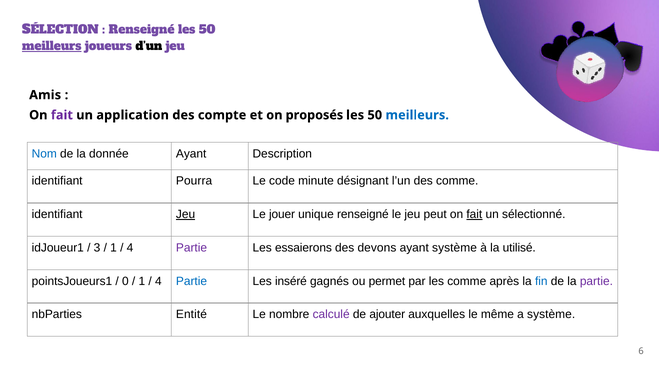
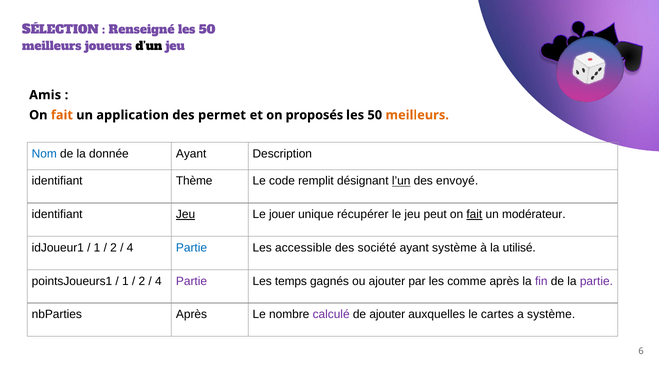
meilleurs underline: present -> none (52, 46)
fait colour: purple -> orange (62, 115)
compte: compte -> permet (222, 115)
meilleurs colour: blue -> orange (417, 115)
Pourra: Pourra -> Thème (194, 181)
minute: minute -> remplit (316, 181)
l’un underline: none -> present (401, 181)
des comme: comme -> envoyé (457, 181)
unique renseigné: renseigné -> récupérer (363, 214)
sélectionné: sélectionné -> modérateur (534, 214)
3: 3 -> 1 (97, 248)
1: 1 -> 2 (114, 248)
Partie colour: purple -> blue (192, 248)
essaierons: essaierons -> accessible (303, 248)
devons: devons -> société (377, 248)
0: 0 -> 1 (125, 281)
1: 1 -> 2 (142, 281)
Partie colour: blue -> purple (192, 281)
inséré: inséré -> temps (291, 281)
ou permet: permet -> ajouter (387, 281)
fin colour: blue -> purple (541, 281)
nbParties Entité: Entité -> Après (192, 314)
même: même -> cartes (497, 314)
